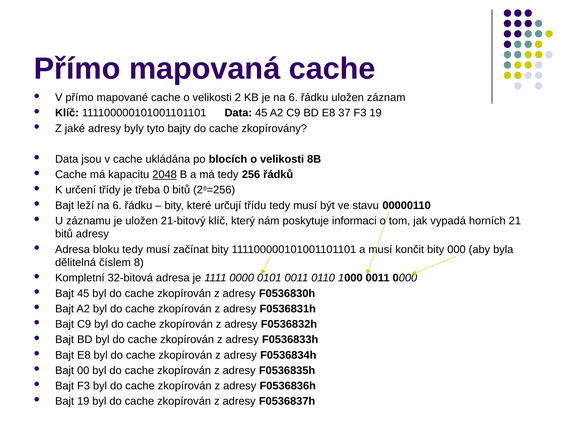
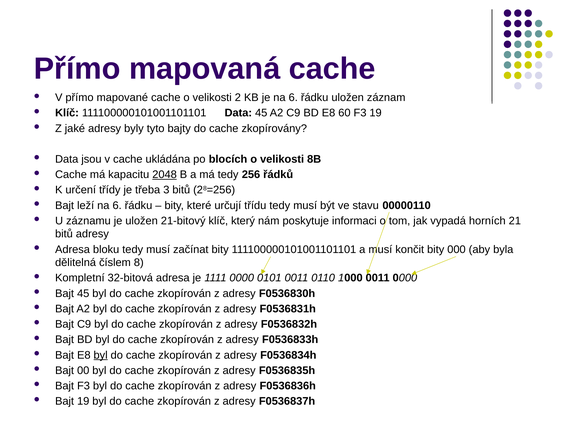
37: 37 -> 60 (344, 113)
0: 0 -> 3 (166, 190)
byl underline: none -> present (101, 355)
